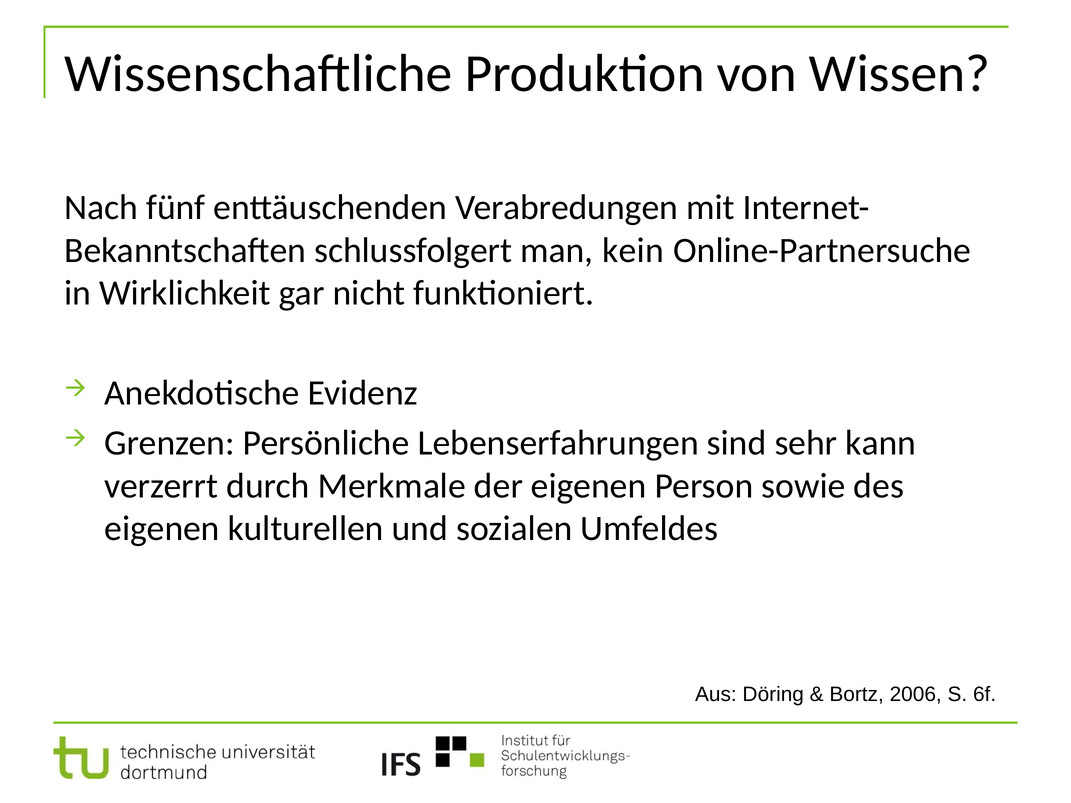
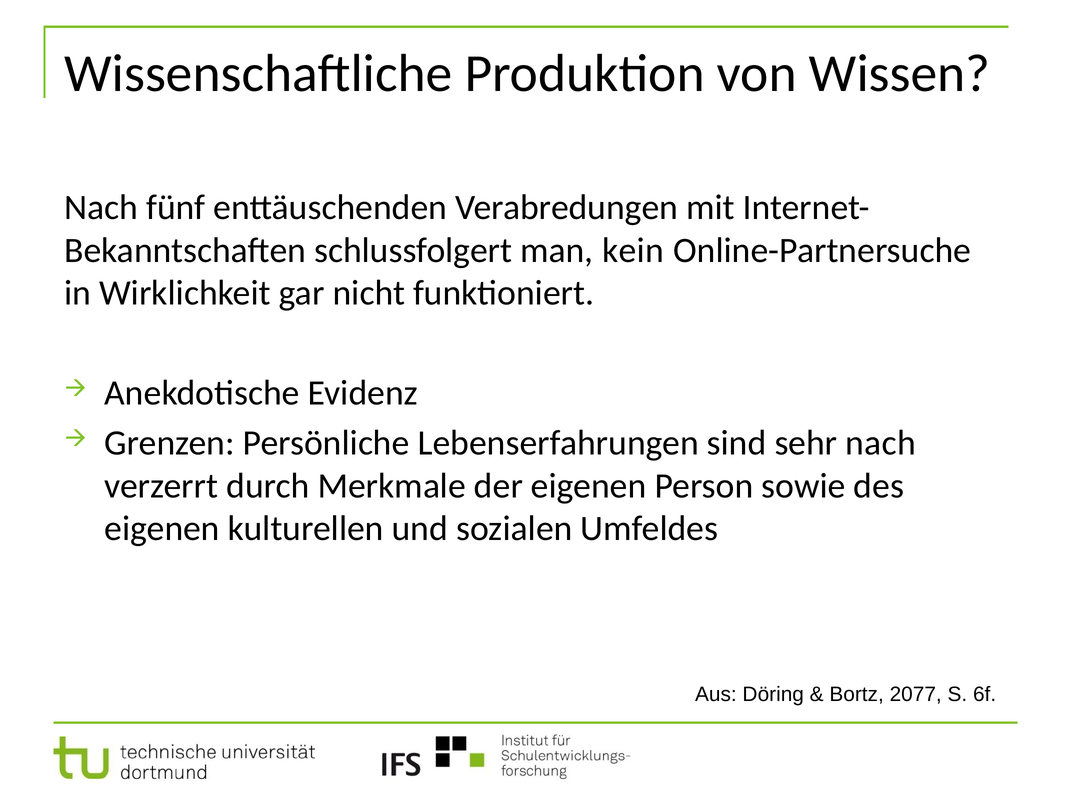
sehr kann: kann -> nach (881, 443)
2006: 2006 -> 2077 (916, 695)
